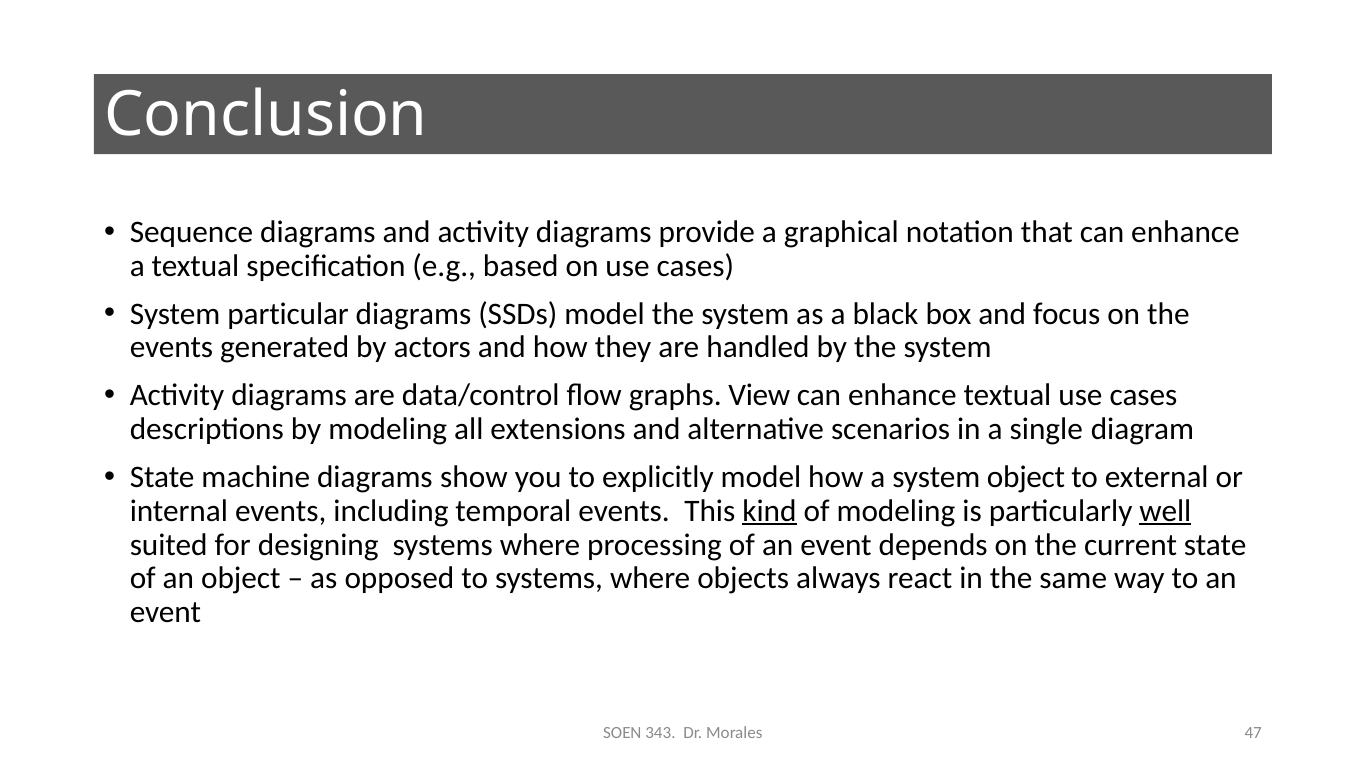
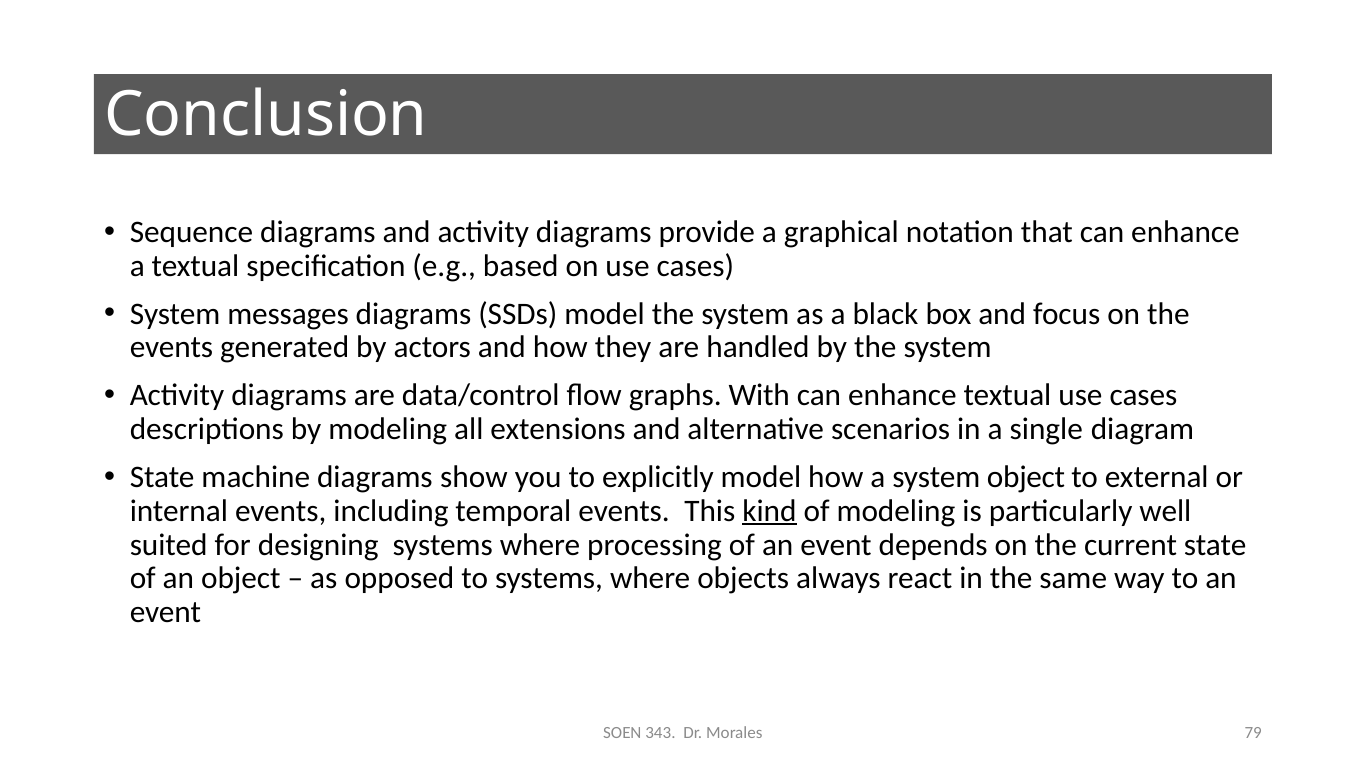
particular: particular -> messages (288, 314)
View: View -> With (759, 396)
well underline: present -> none (1165, 511)
47: 47 -> 79 (1253, 734)
